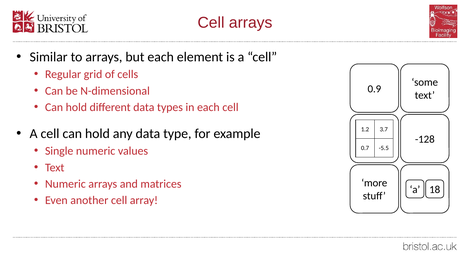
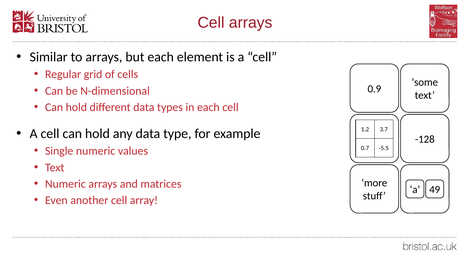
18: 18 -> 49 (435, 190)
